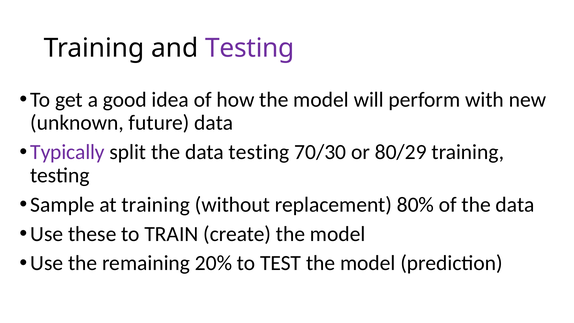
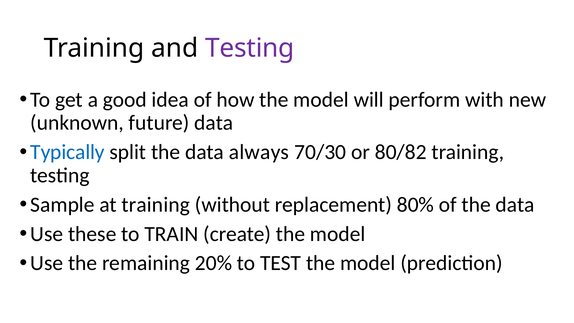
Typically colour: purple -> blue (68, 152)
data testing: testing -> always (259, 152)
80/29: 80/29 -> 80/82 (401, 152)
